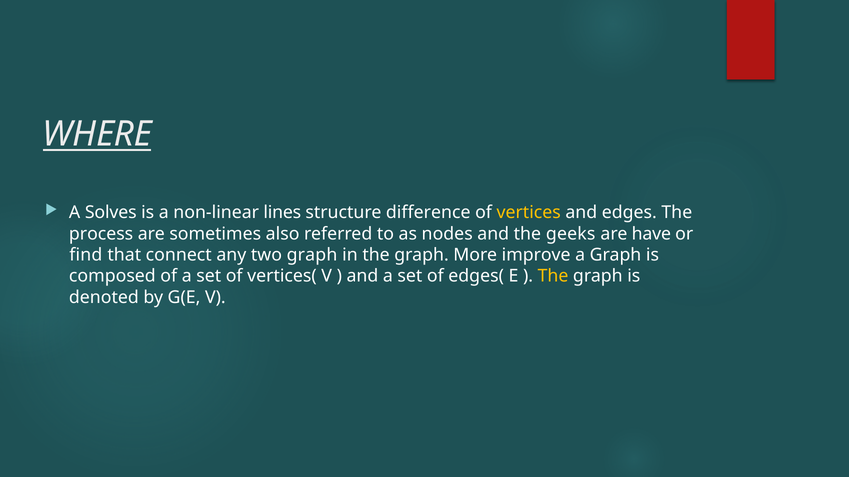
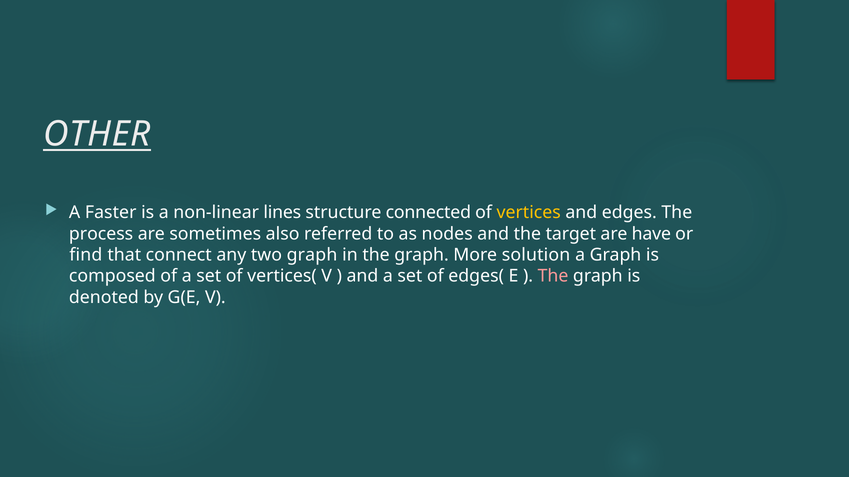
WHERE: WHERE -> OTHER (97, 134)
Solves: Solves -> Faster (111, 213)
difference: difference -> connected (428, 213)
geeks: geeks -> target (571, 234)
improve: improve -> solution (536, 255)
The colour: yellow -> pink (553, 276)
